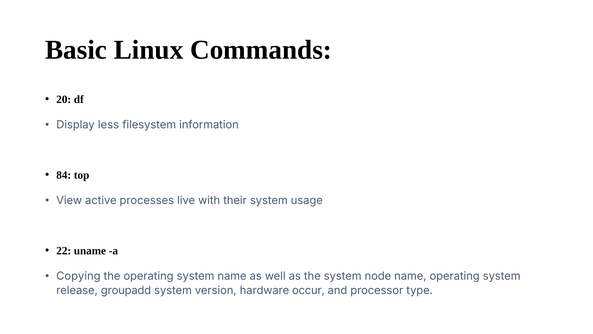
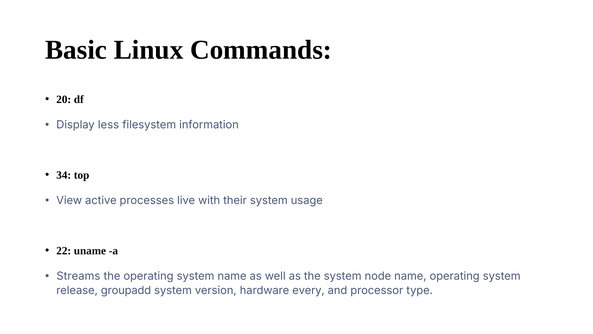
84: 84 -> 34 (64, 175)
Copying: Copying -> Streams (78, 276)
occur: occur -> every (308, 290)
